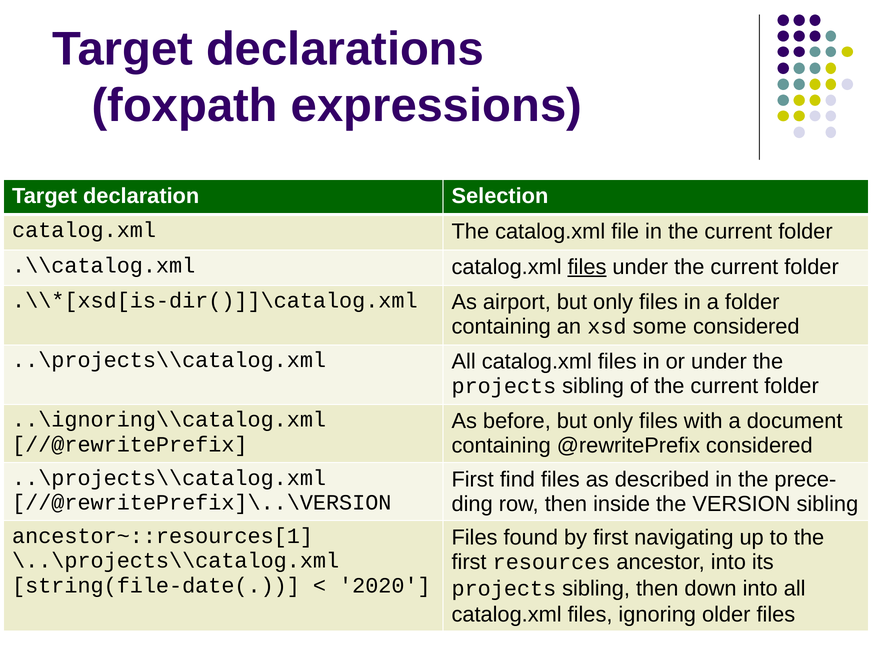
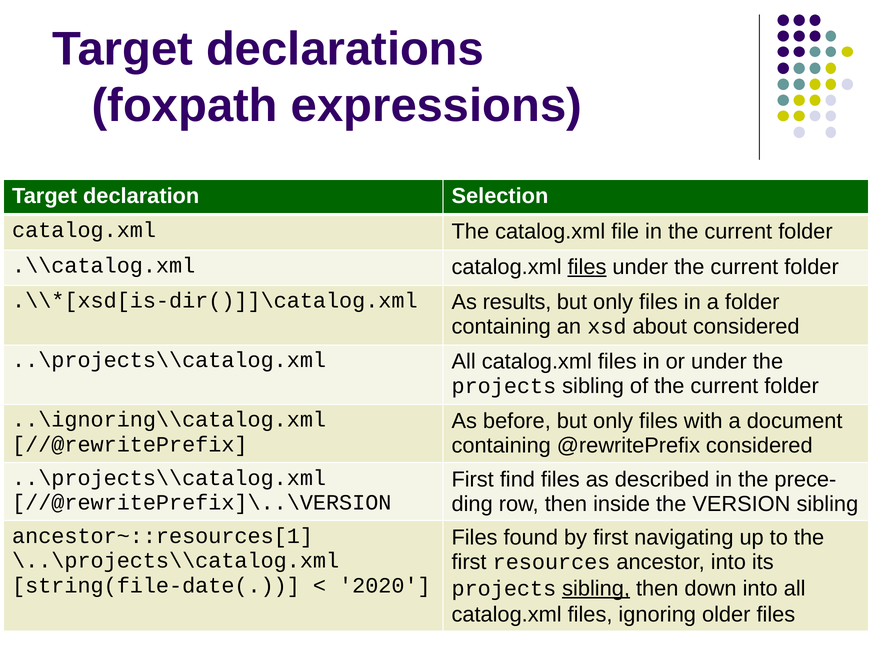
airport: airport -> results (517, 302)
some: some -> about (660, 327)
sibling underline: none -> present (596, 588)
